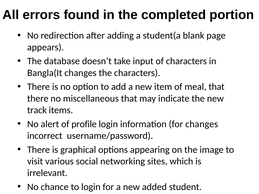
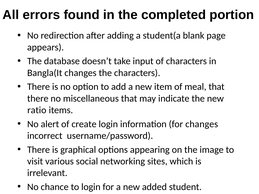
track: track -> ratio (37, 110)
profile: profile -> create (84, 124)
